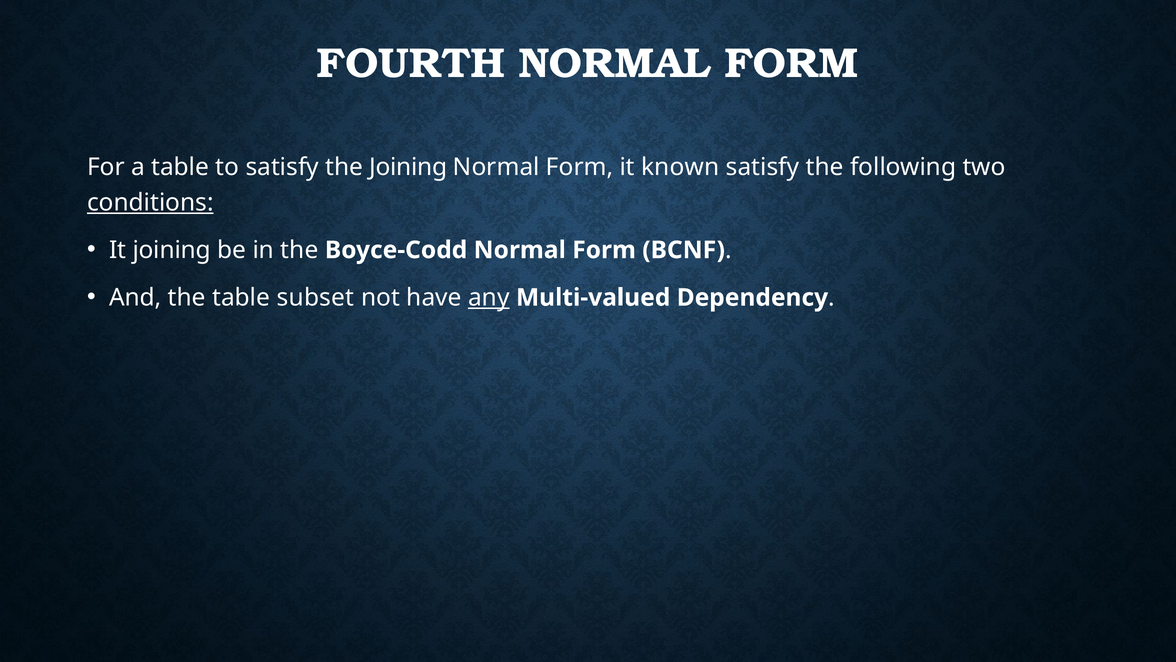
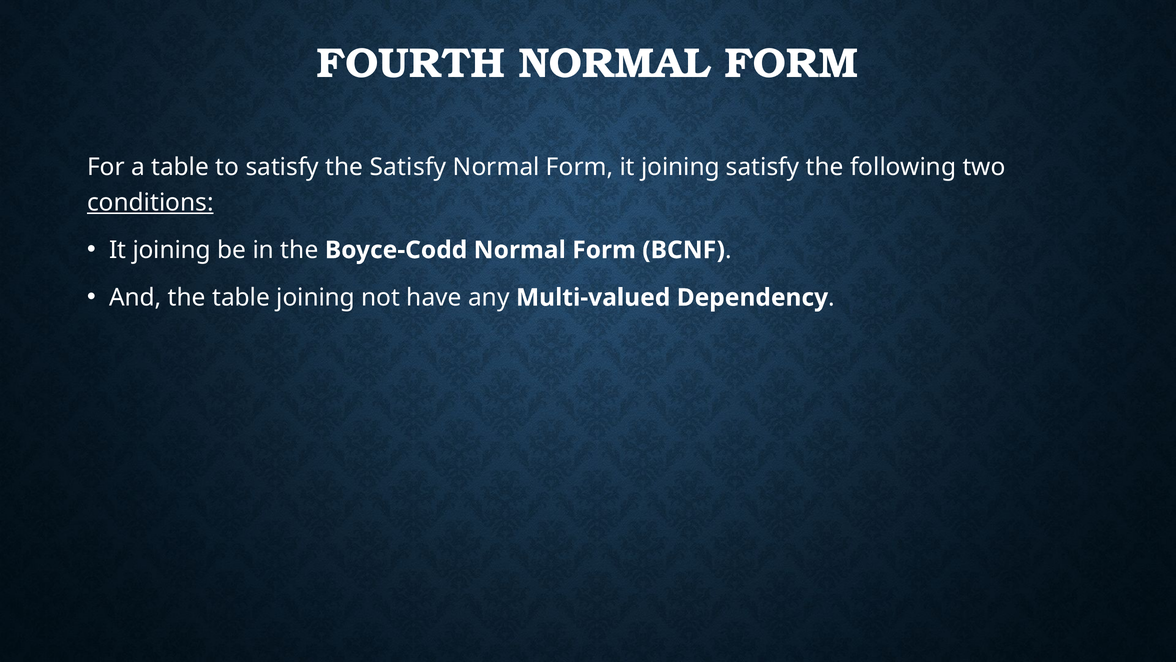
the Joining: Joining -> Satisfy (408, 167)
Form it known: known -> joining (680, 167)
table subset: subset -> joining (316, 297)
any underline: present -> none (489, 297)
